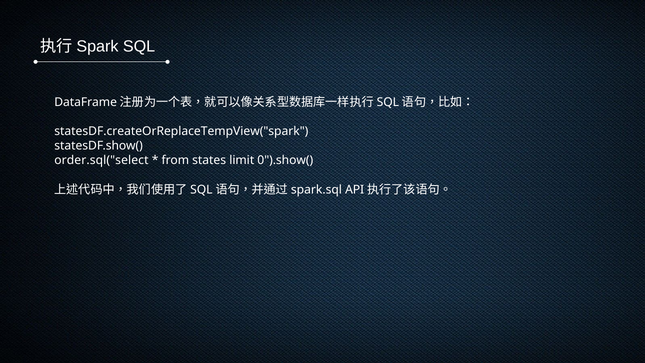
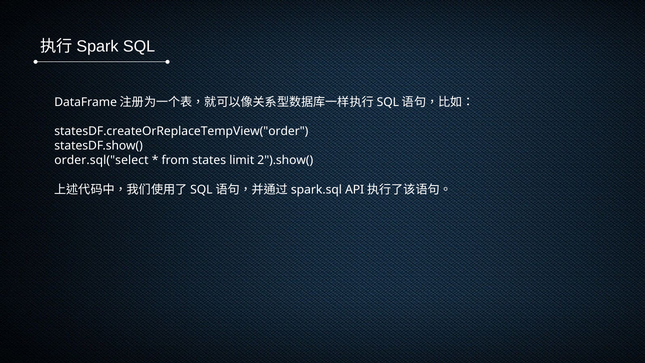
statesDF.createOrReplaceTempView("spark: statesDF.createOrReplaceTempView("spark -> statesDF.createOrReplaceTempView("order (181, 131)
0").show(: 0").show( -> 2").show( (285, 160)
